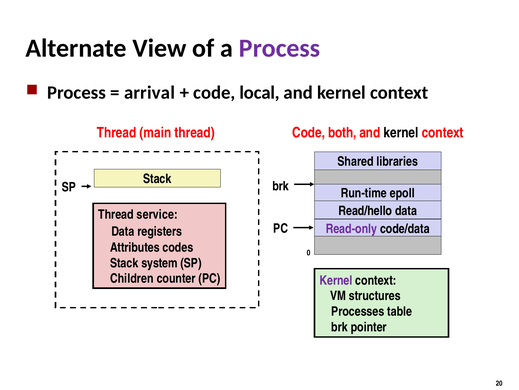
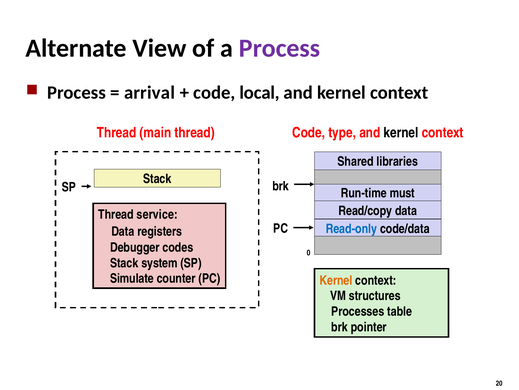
both: both -> type (342, 132)
epoll: epoll -> must (402, 193)
Read/hello: Read/hello -> Read/copy (365, 210)
Read-only colour: purple -> blue (351, 229)
Attributes: Attributes -> Debugger (135, 247)
Children: Children -> Simulate (132, 278)
Kernel colour: purple -> orange (336, 280)
